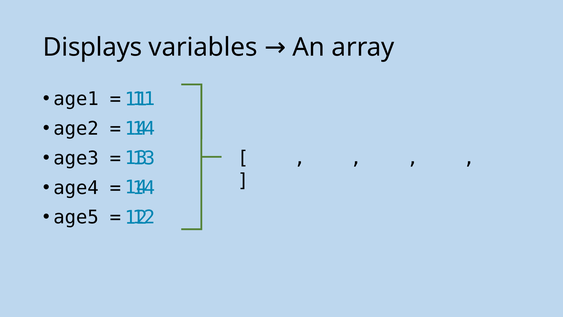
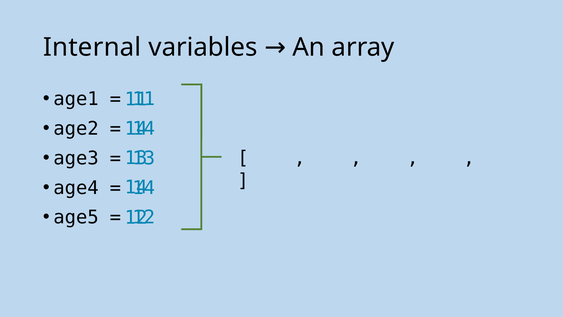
Displays: Displays -> Internal (92, 47)
